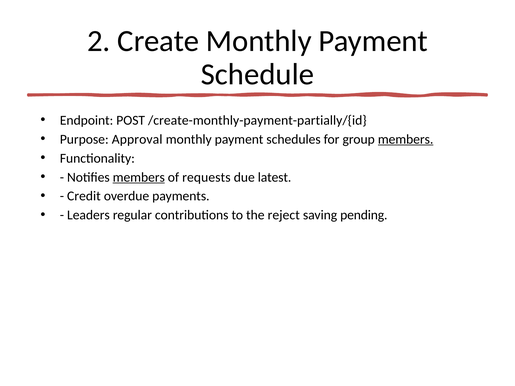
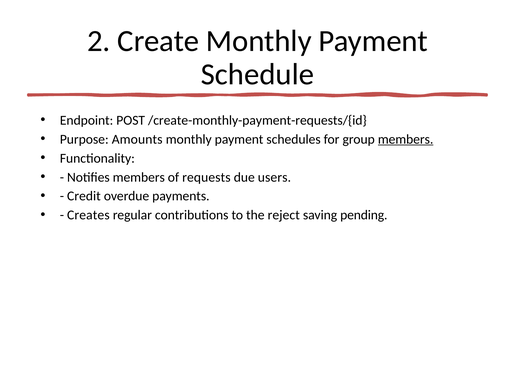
/create-monthly-payment-partially/{id: /create-monthly-payment-partially/{id -> /create-monthly-payment-requests/{id (257, 120)
Approval: Approval -> Amounts (137, 139)
members underline: present -> none (139, 177)
latest: latest -> users (274, 177)
Leaders: Leaders -> Creates (88, 215)
